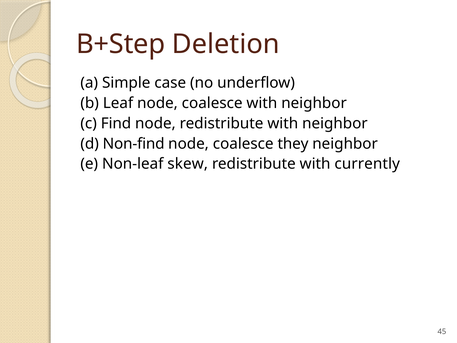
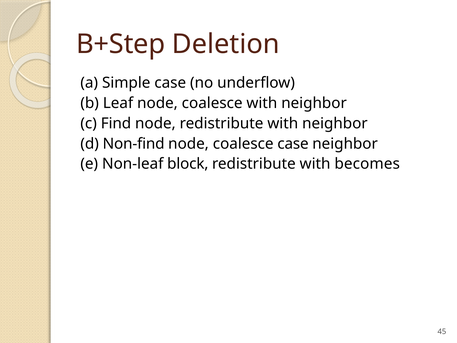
coalesce they: they -> case (293, 144)
skew: skew -> block (188, 164)
currently: currently -> becomes (367, 164)
